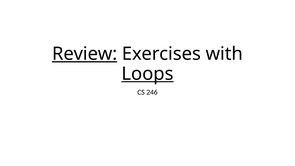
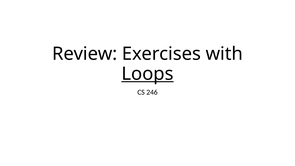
Review underline: present -> none (85, 54)
